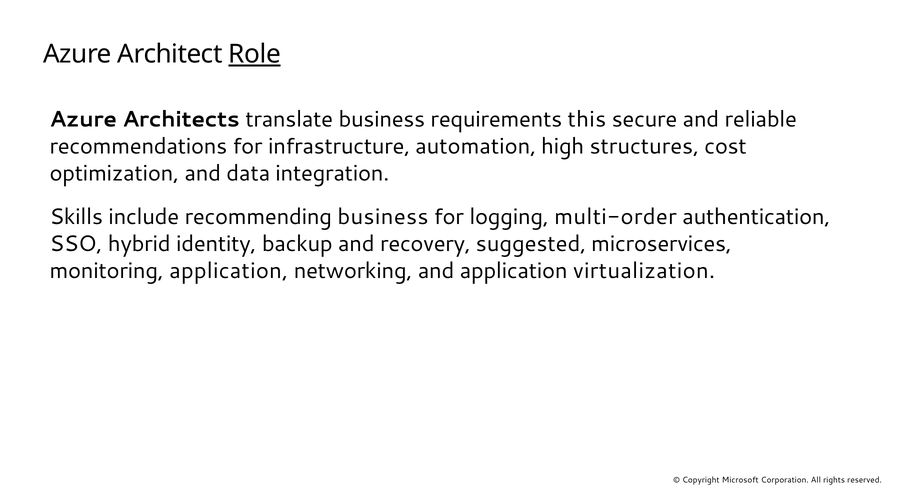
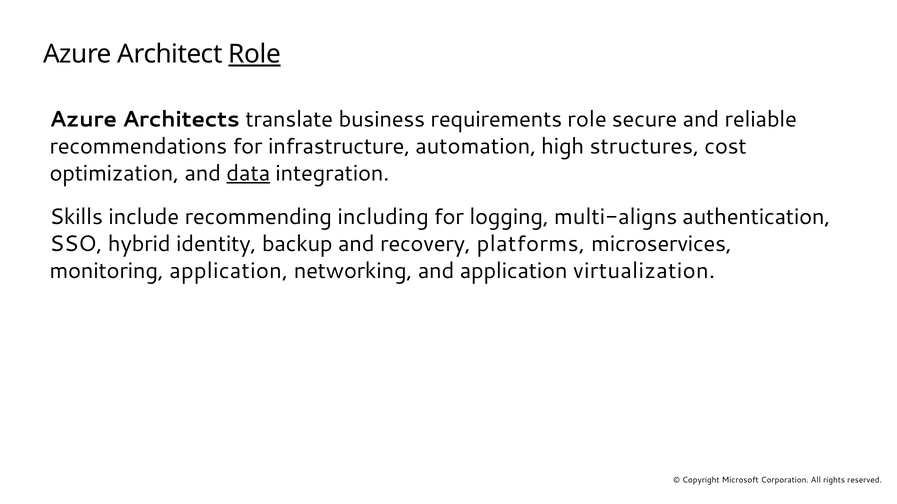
requirements this: this -> role (587, 120)
data underline: none -> present (248, 173)
recommending business: business -> including (383, 217)
multi-order: multi-order -> multi-aligns (616, 217)
suggested: suggested -> platforms (531, 244)
